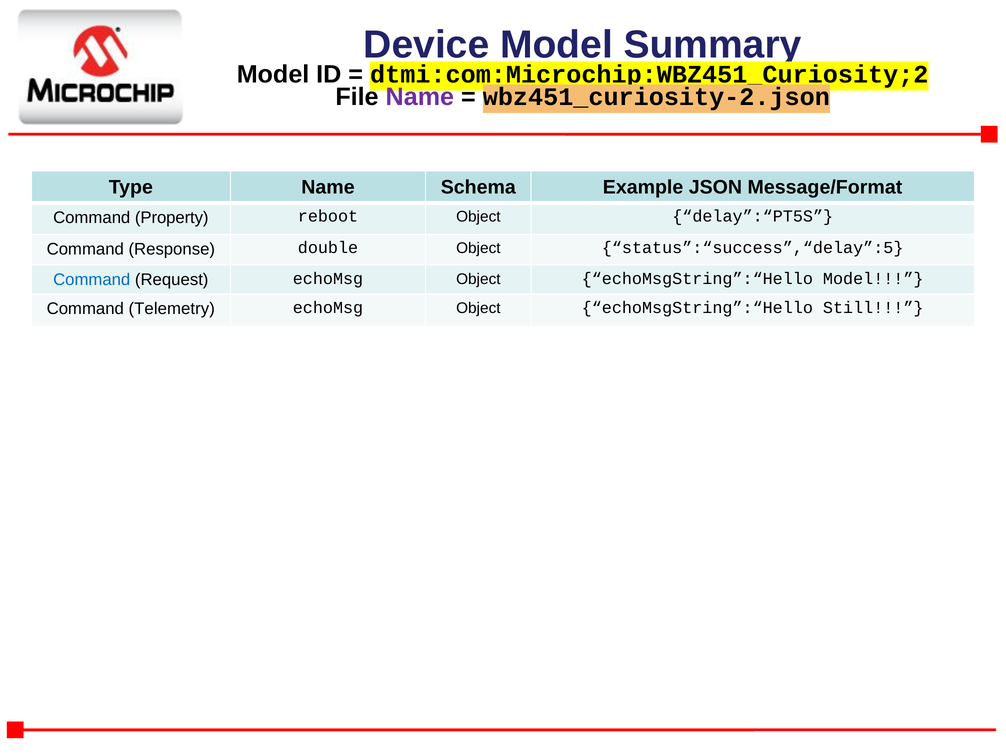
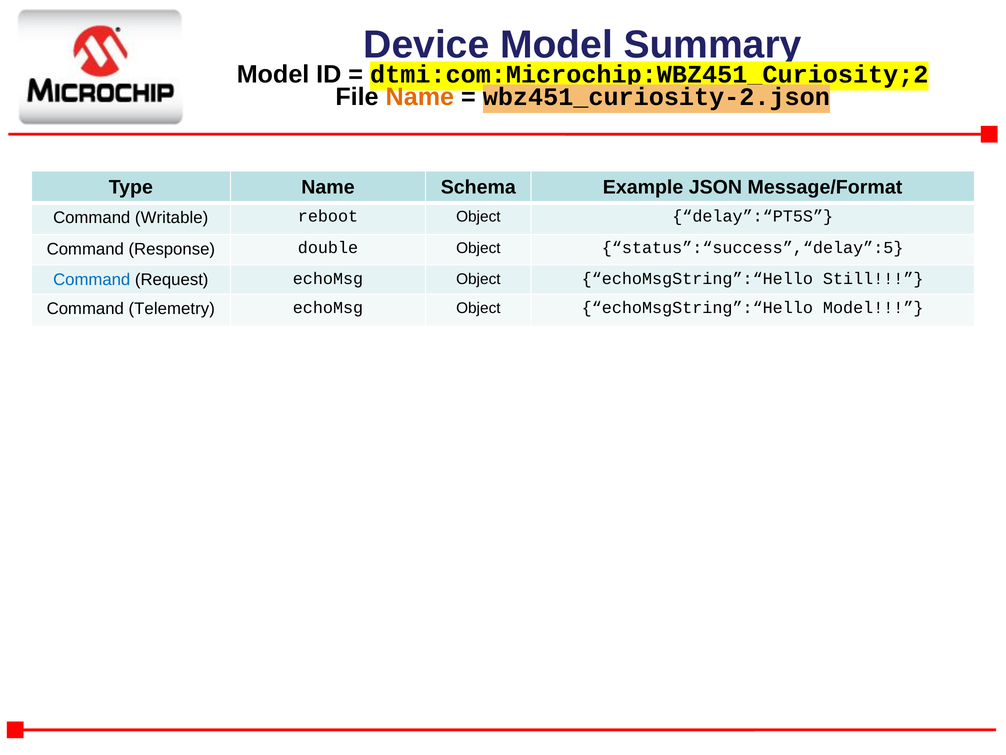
Name colour: purple -> orange (420, 97)
Property: Property -> Writable (172, 218)
echoMsgString”:“Hello Model: Model -> Still (873, 278)
echoMsgString”:“Hello Still: Still -> Model (873, 307)
